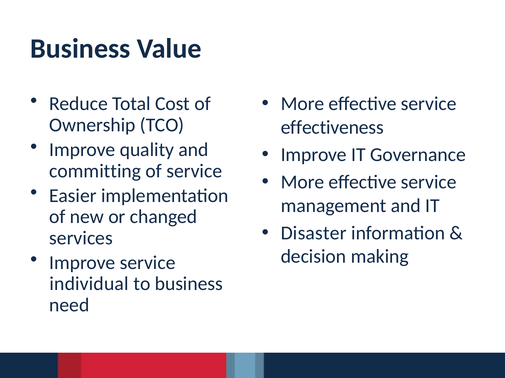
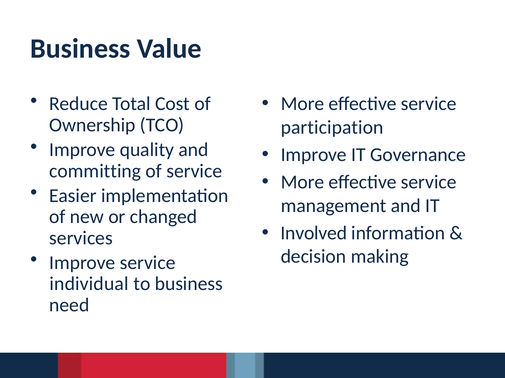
effectiveness: effectiveness -> participation (332, 128)
Disaster: Disaster -> Involved (314, 233)
